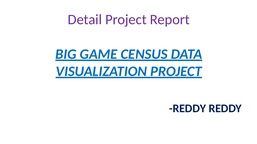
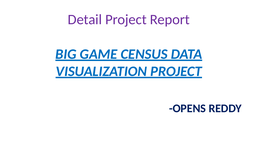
REDDY: REDDY -> OPENS (187, 109)
